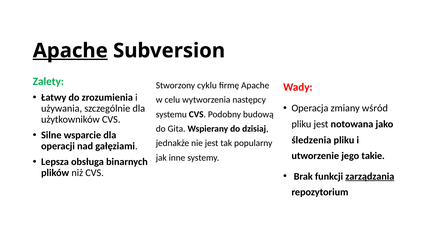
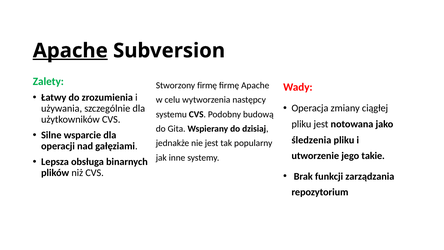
Stworzony cyklu: cyklu -> firmę (207, 85)
wśród: wśród -> ciągłej (375, 108)
zarządzania underline: present -> none (370, 176)
